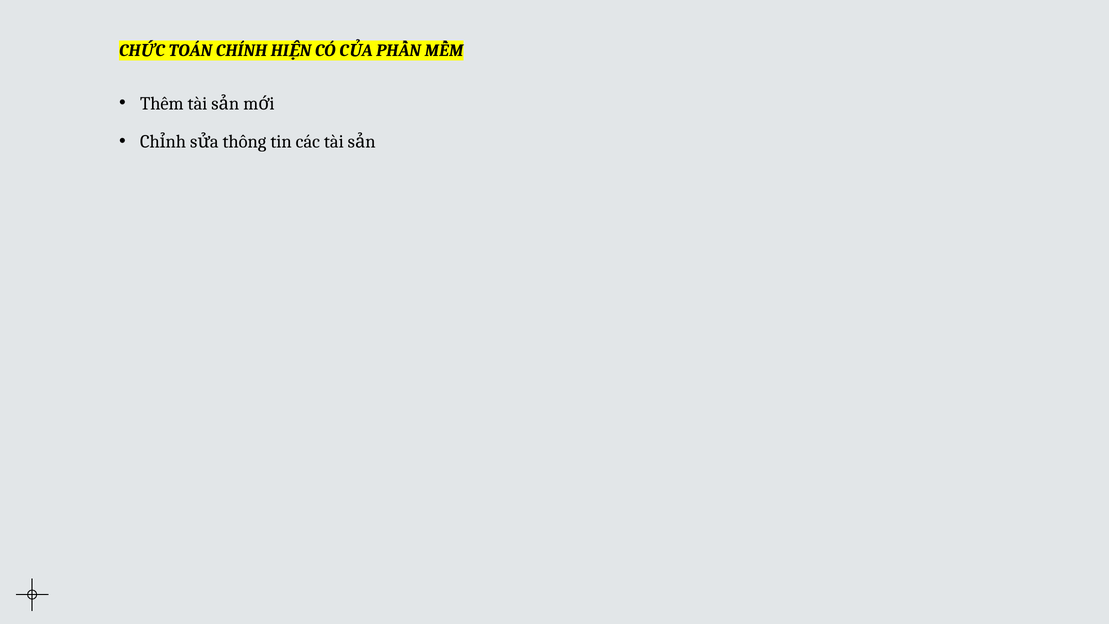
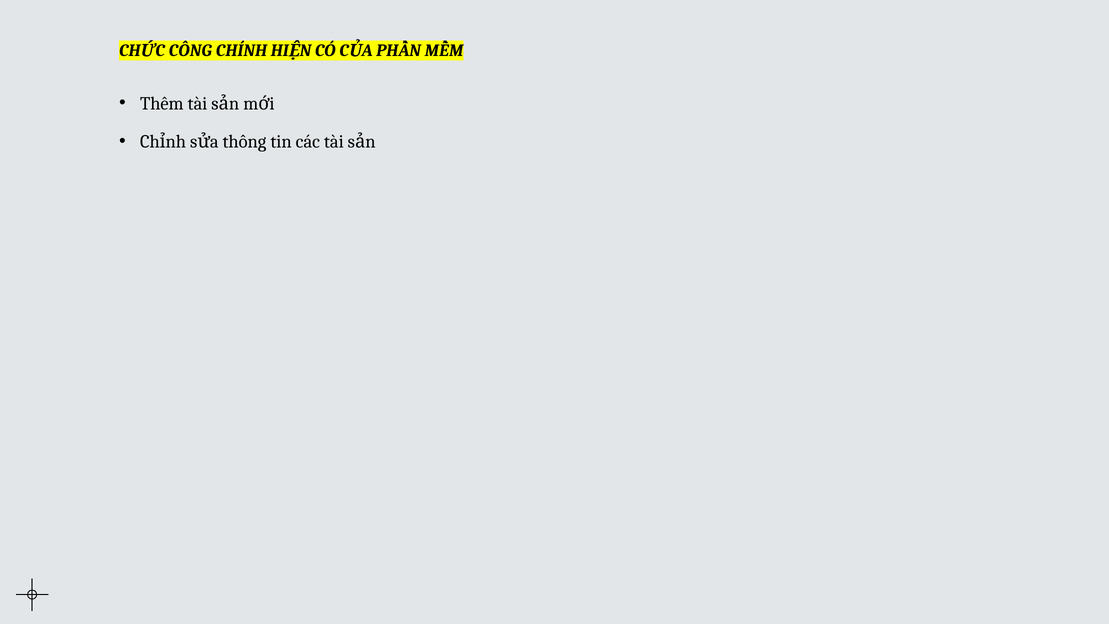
TOÁN: TOÁN -> CÔNG (190, 51)
